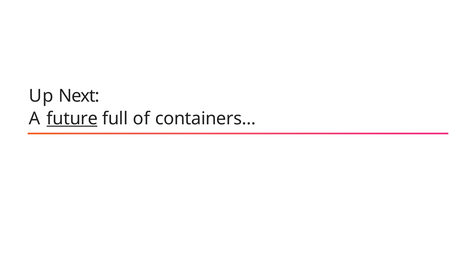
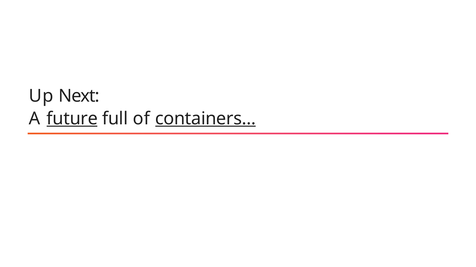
containers… underline: none -> present (205, 119)
